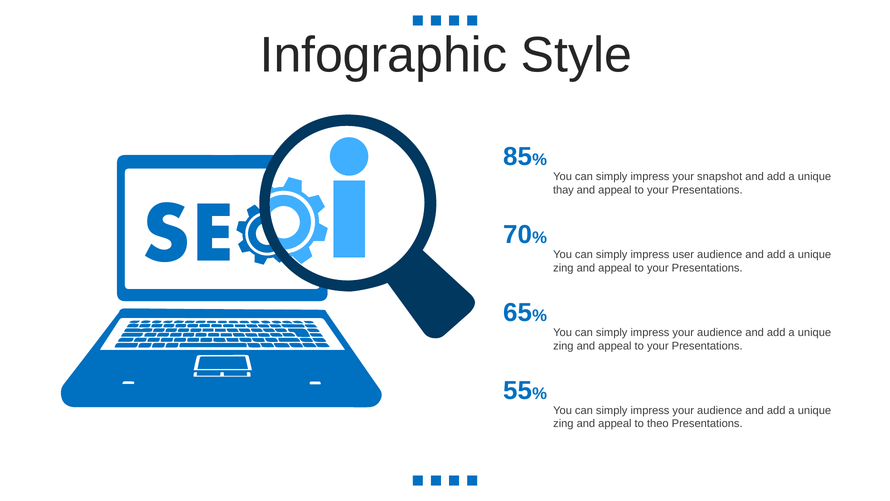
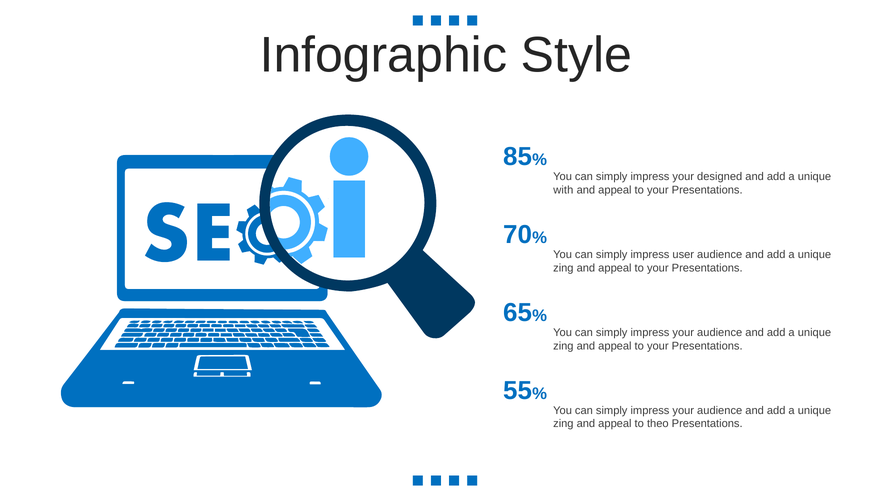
snapshot: snapshot -> designed (720, 177)
thay: thay -> with (563, 190)
